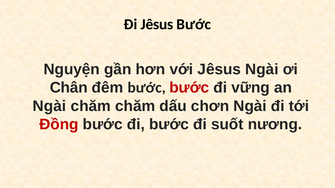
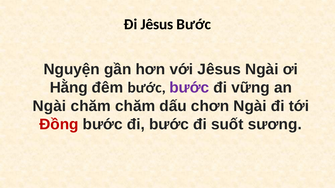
Chân: Chân -> Hằng (69, 88)
bước colour: red -> purple (189, 88)
nương: nương -> sương (275, 125)
